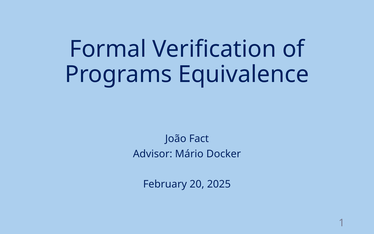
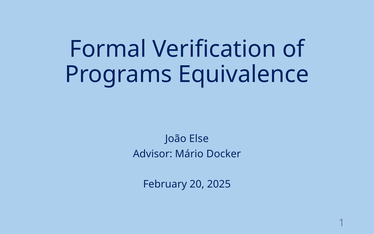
Fact: Fact -> Else (199, 139)
